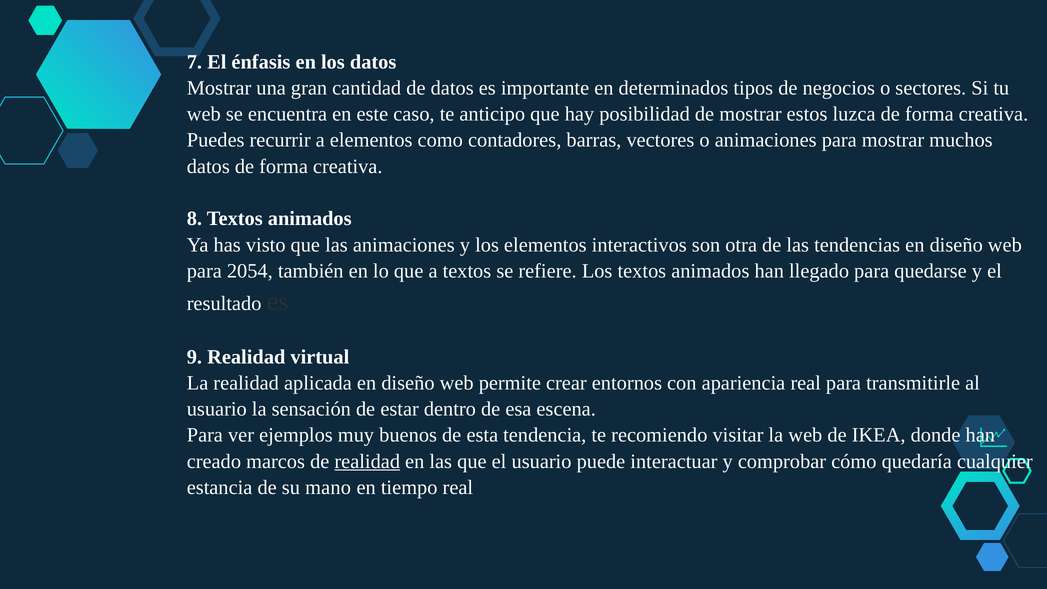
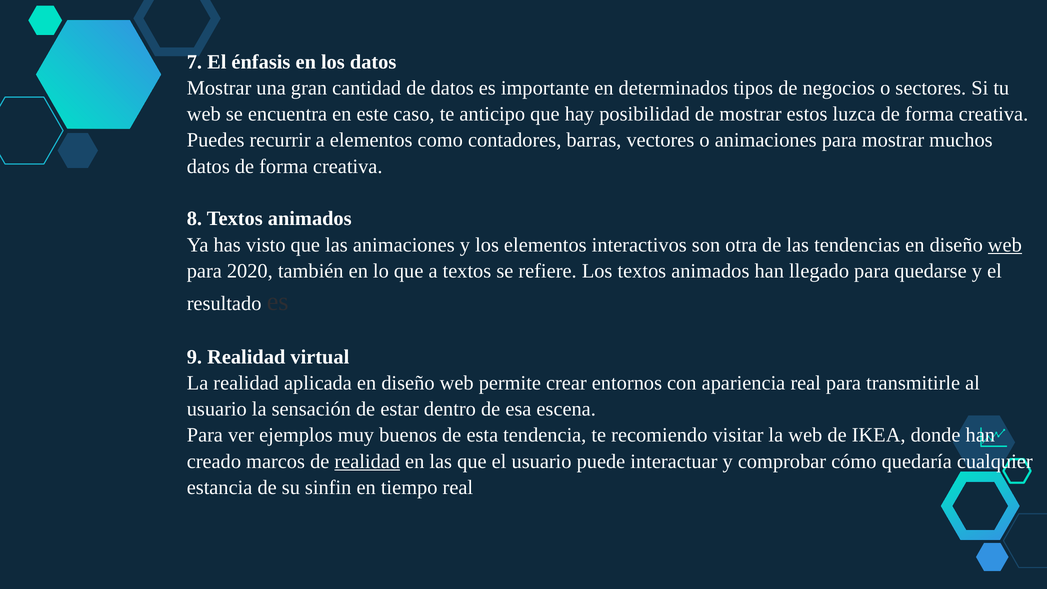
web underline: none -> present (1005, 245)
2054: 2054 -> 2020 (250, 271)
mano: mano -> sinfin (328, 487)
